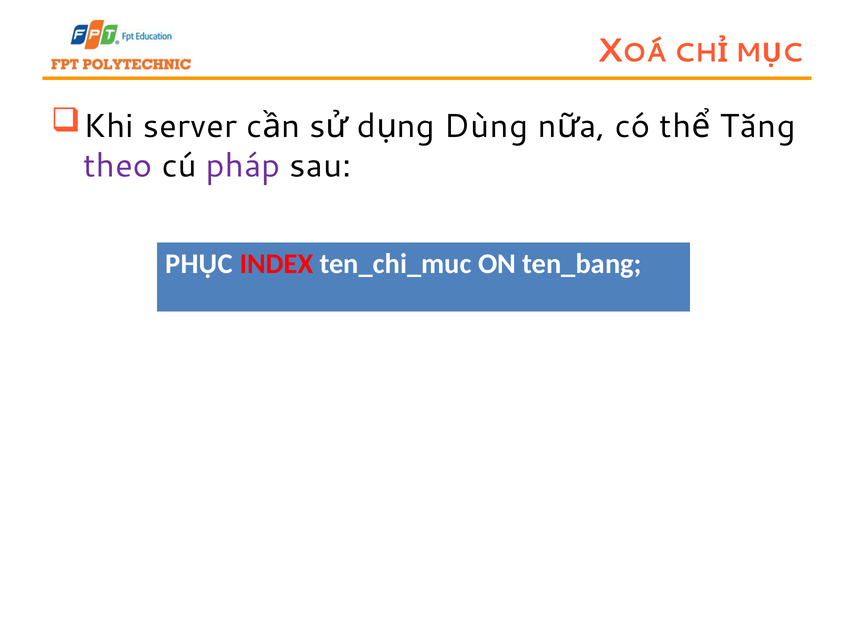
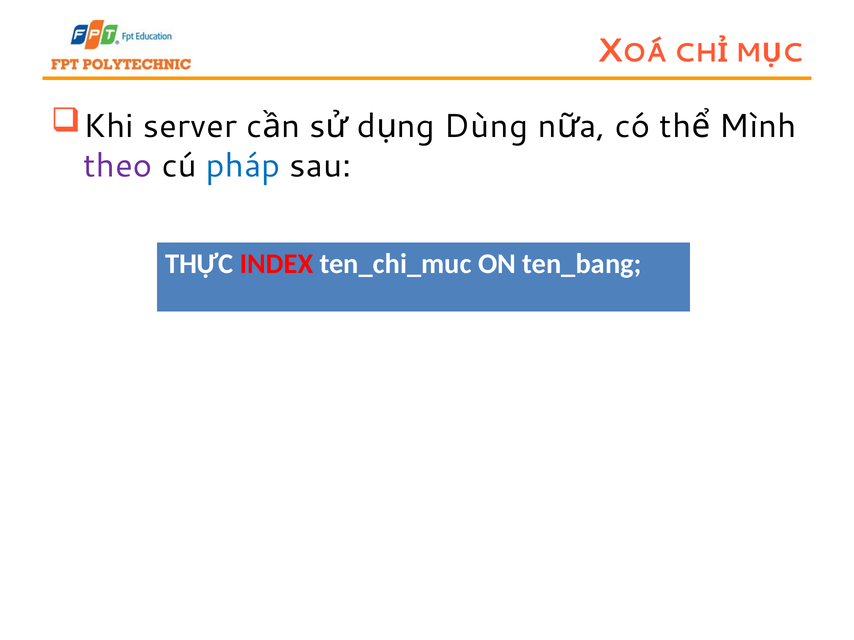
Tăng: Tăng -> Mình (758, 126)
pháp colour: purple -> blue (243, 166)
PHỤC: PHỤC -> THỰC (199, 264)
